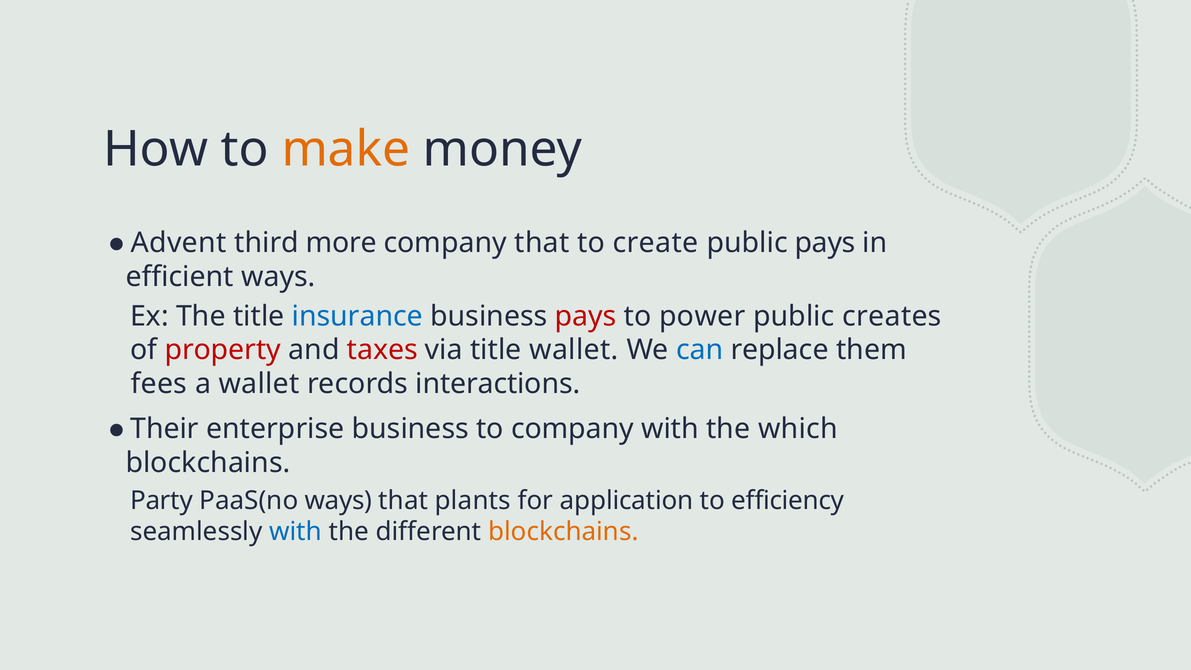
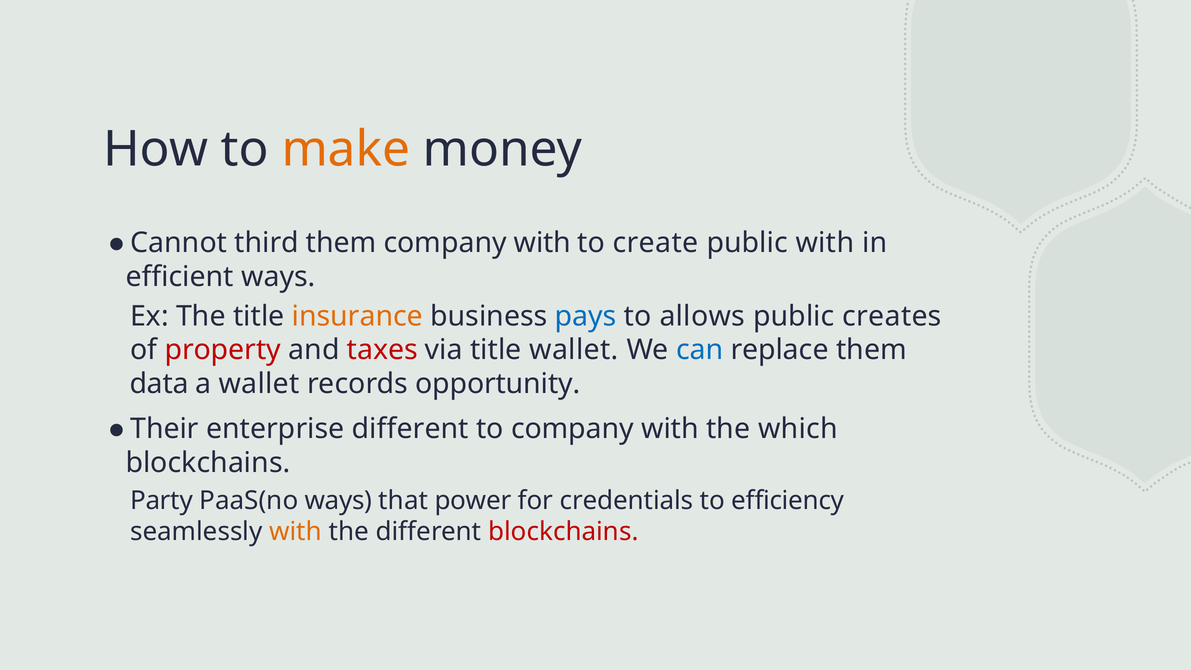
Advent: Advent -> Cannot (179, 243)
third more: more -> them (341, 243)
that: that -> with (542, 243)
public pays: pays -> with (825, 243)
insurance colour: blue -> orange (357, 316)
pays colour: red -> blue (586, 316)
power: power -> allows (702, 316)
fees: fees -> data (159, 384)
interactions: interactions -> opportunity (498, 384)
enterprise business: business -> different (410, 429)
plants: plants -> power (473, 501)
application: application -> credentials (627, 501)
with colour: blue -> orange (296, 531)
blockchains colour: orange -> red (563, 531)
